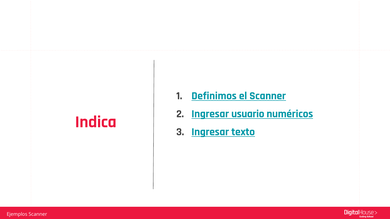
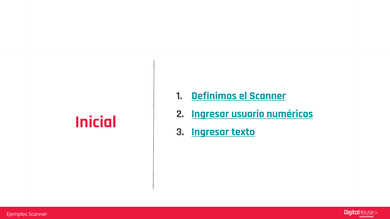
Indica: Indica -> Inicial (96, 122)
